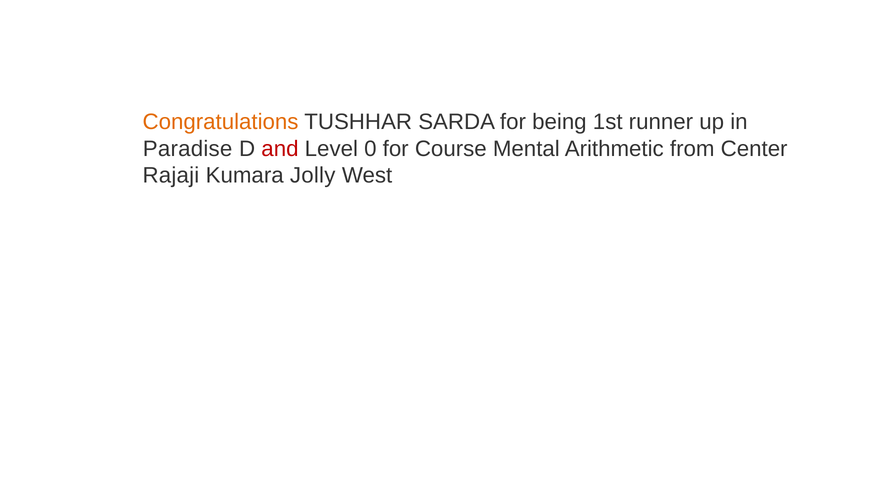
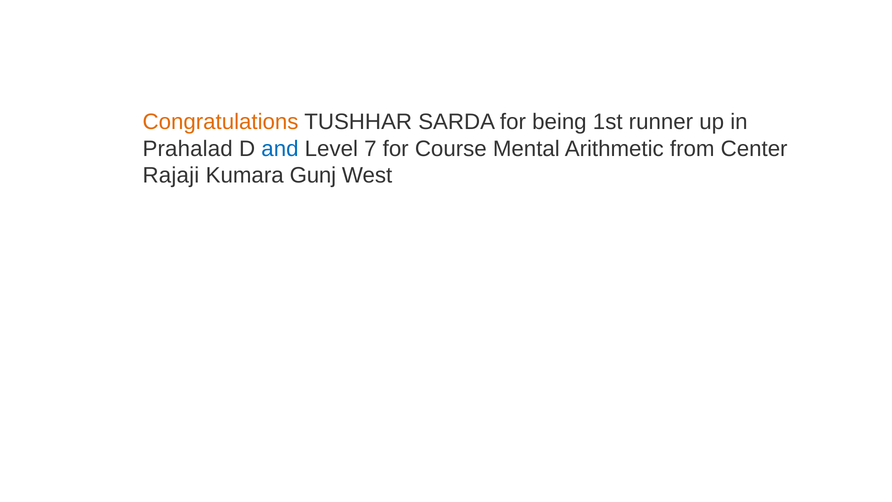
Paradise: Paradise -> Prahalad (188, 149)
and colour: red -> blue (280, 149)
0: 0 -> 7 (370, 149)
Jolly: Jolly -> Gunj (313, 175)
